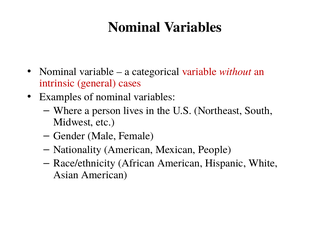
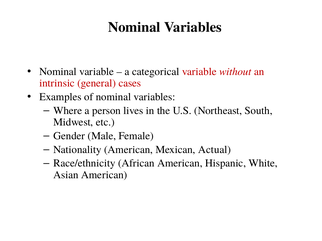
People: People -> Actual (215, 150)
